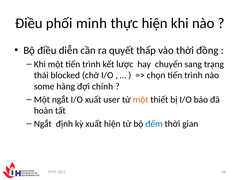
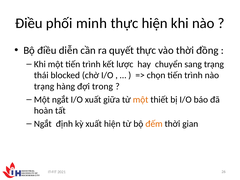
quyết thấp: thấp -> thực (146, 50)
some: some -> trạng (44, 86)
chính: chính -> trong (103, 86)
user: user -> giữa (112, 100)
đếm colour: blue -> orange (154, 124)
